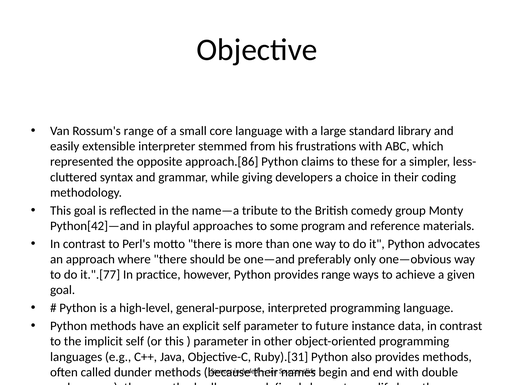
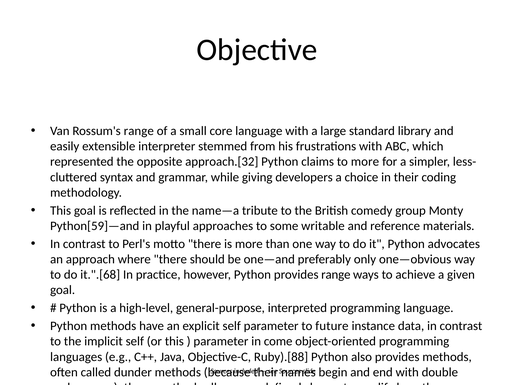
approach.[86: approach.[86 -> approach.[32 (222, 162)
to these: these -> more (365, 162)
Python[42]—and: Python[42]—and -> Python[59]—and (95, 226)
program: program -> writable (323, 226)
it.".[77: it.".[77 -> it.".[68 (100, 275)
other: other -> come (278, 342)
Ruby).[31: Ruby).[31 -> Ruby).[88 (281, 357)
